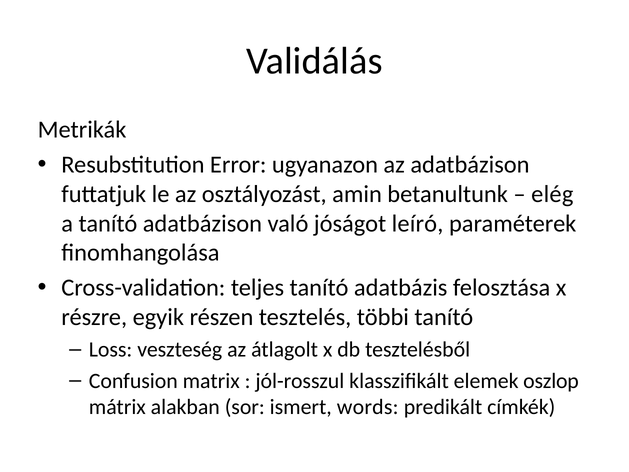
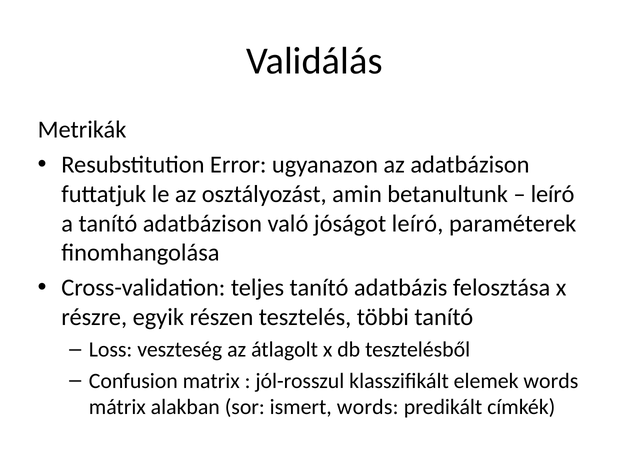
elég: elég -> leíró (553, 194)
elemek oszlop: oszlop -> words (551, 381)
